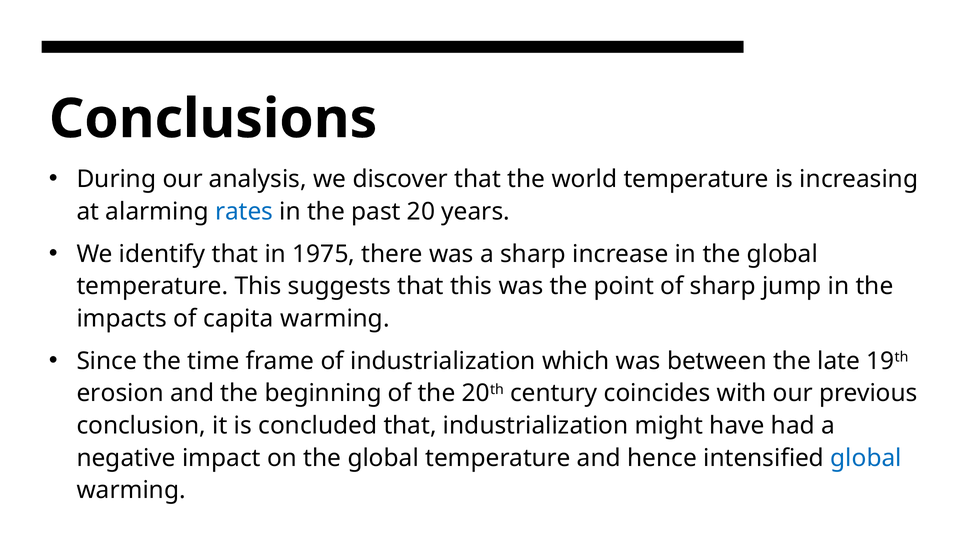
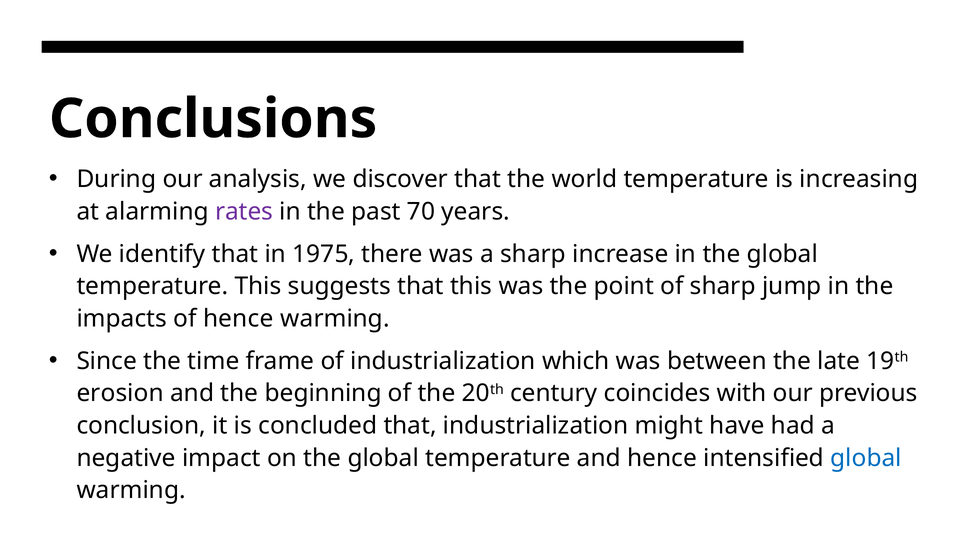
rates colour: blue -> purple (244, 212)
20: 20 -> 70 (421, 212)
of capita: capita -> hence (238, 319)
